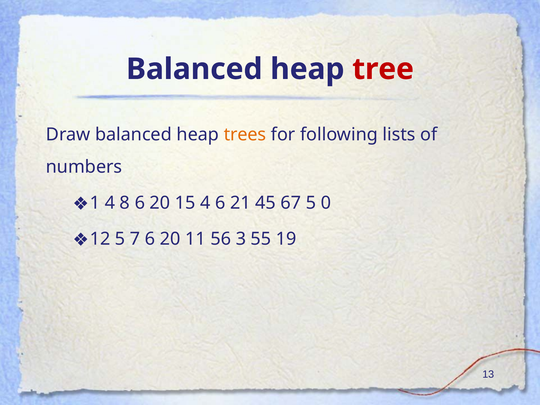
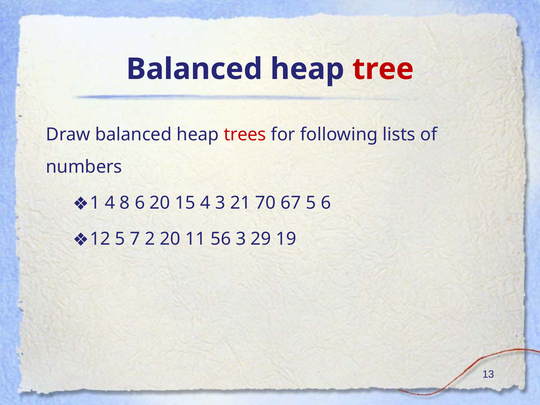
trees colour: orange -> red (245, 135)
4 6: 6 -> 3 (220, 203)
45: 45 -> 70 (266, 203)
5 0: 0 -> 6 (326, 203)
7 6: 6 -> 2 (150, 239)
55: 55 -> 29 (261, 239)
